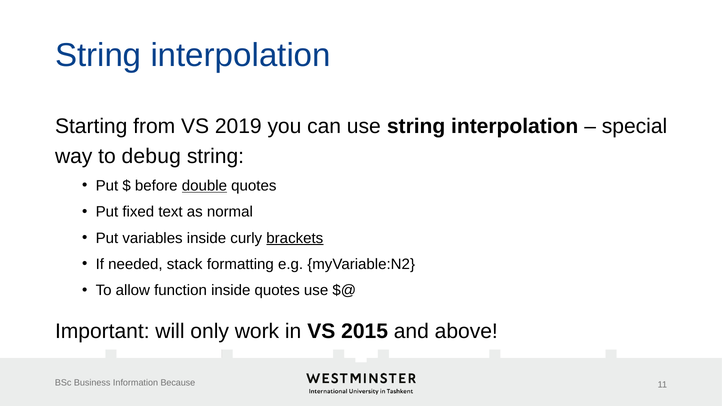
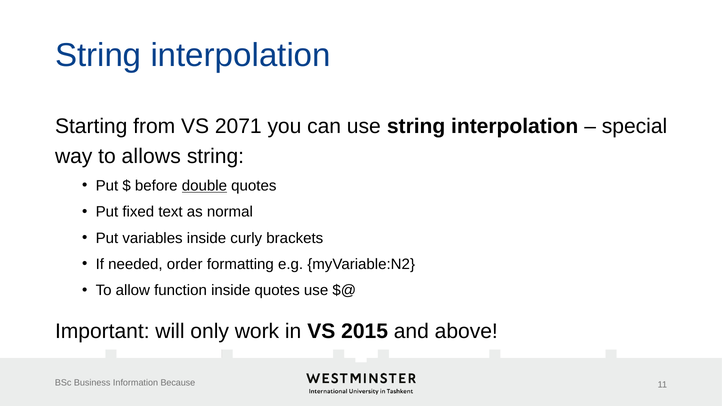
2019: 2019 -> 2071 (238, 126)
debug: debug -> allows (151, 156)
brackets underline: present -> none (295, 238)
stack: stack -> order (185, 264)
